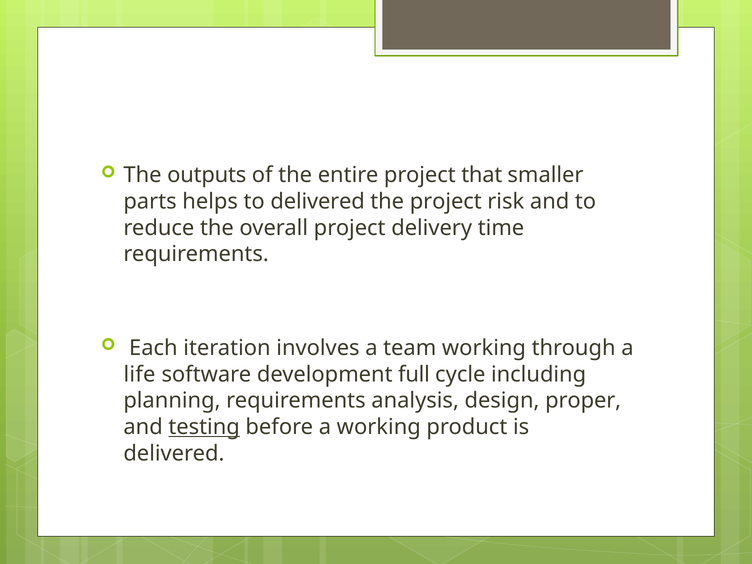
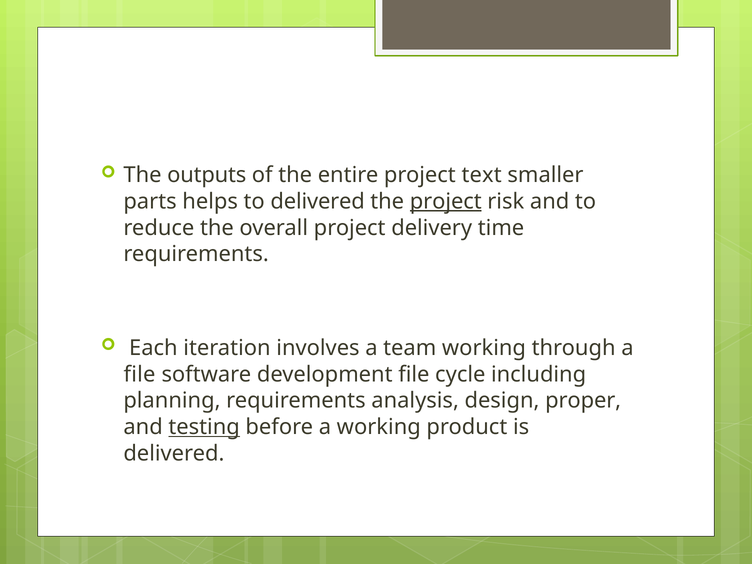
that: that -> text (482, 175)
project underline: none -> present (446, 201)
life: life -> file (140, 374)
development full: full -> file (414, 374)
